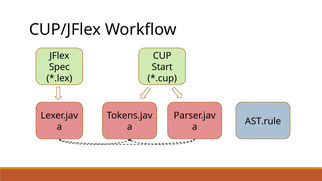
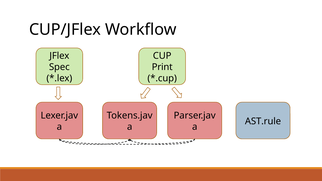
Start: Start -> Print (162, 67)
